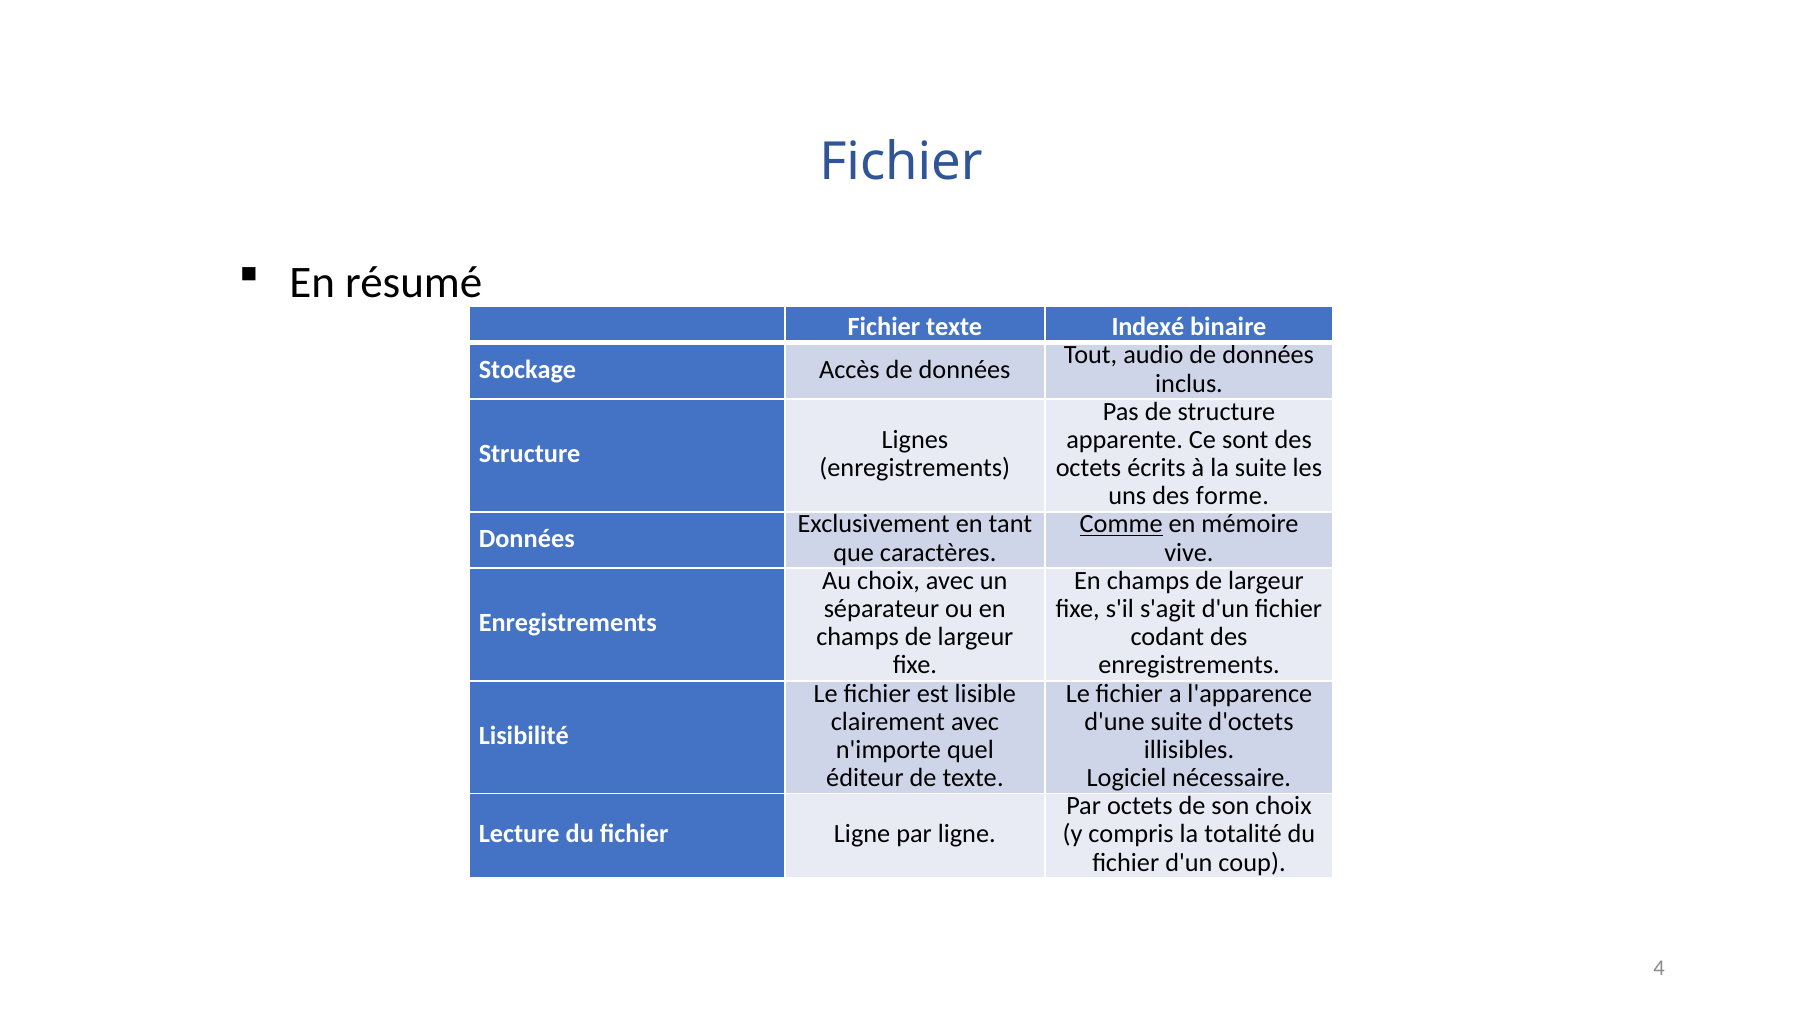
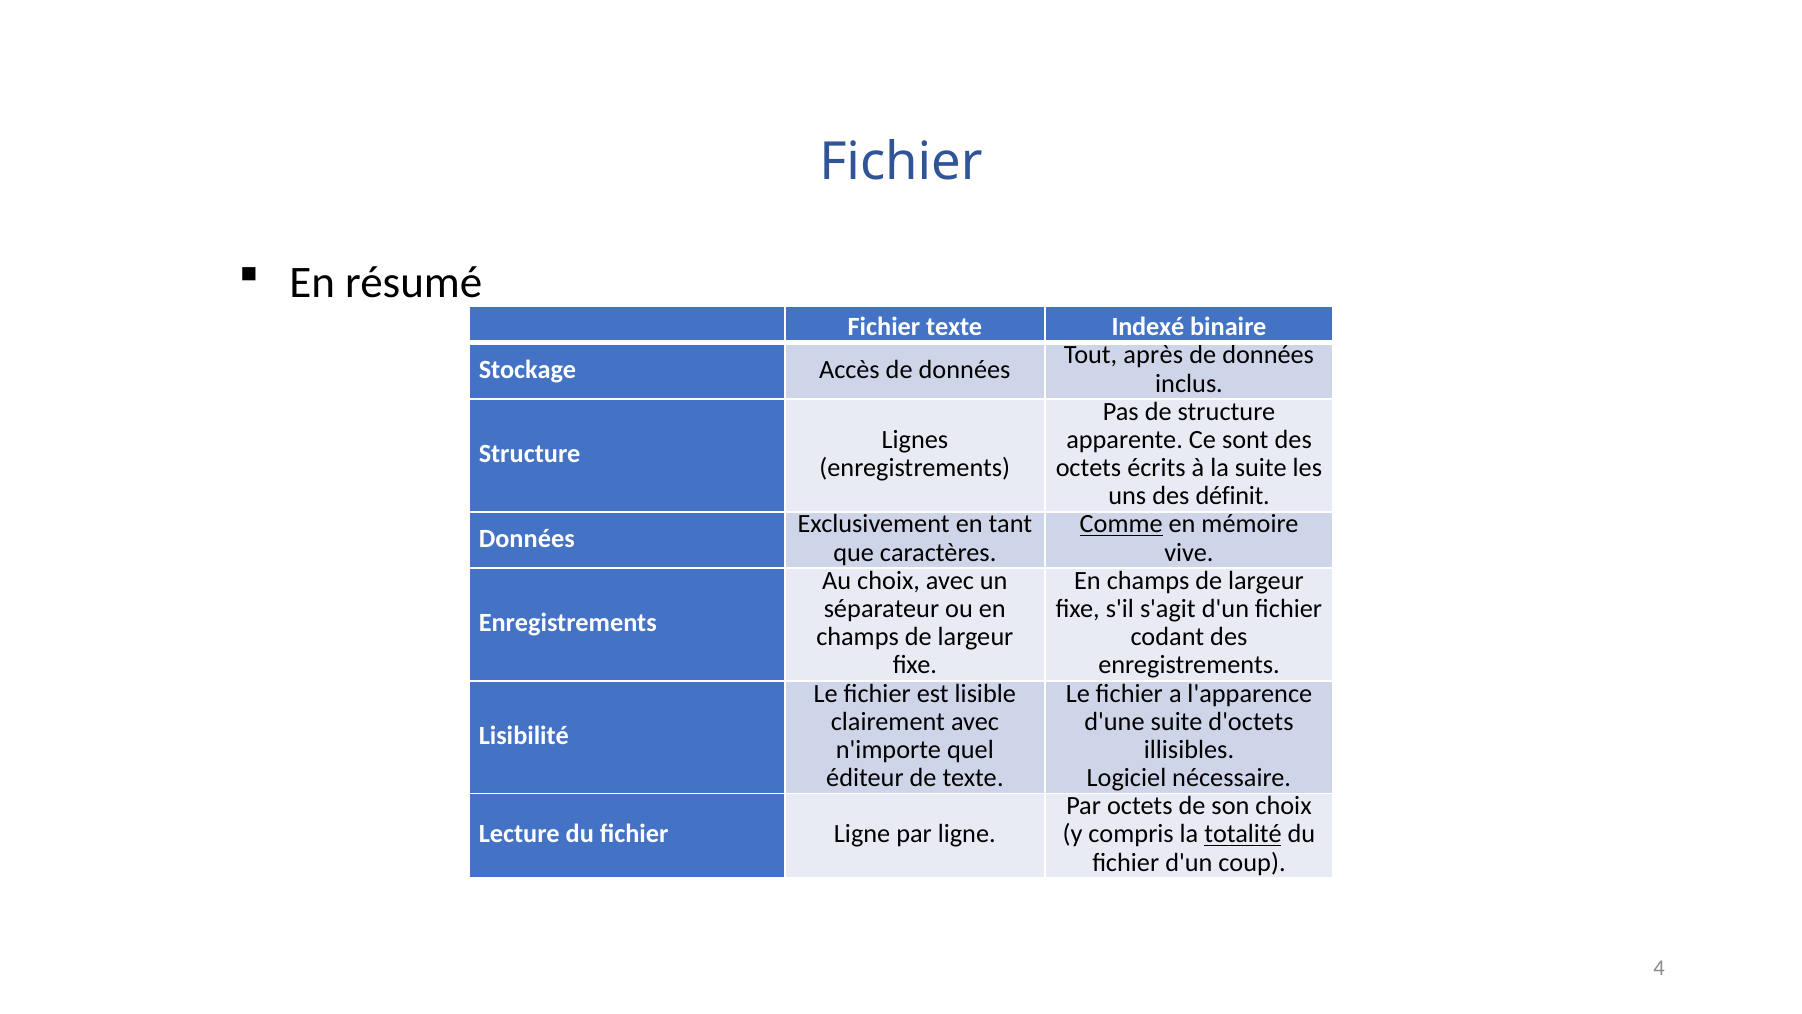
audio: audio -> après (1153, 355)
forme: forme -> définit (1233, 496)
totalité underline: none -> present (1243, 834)
